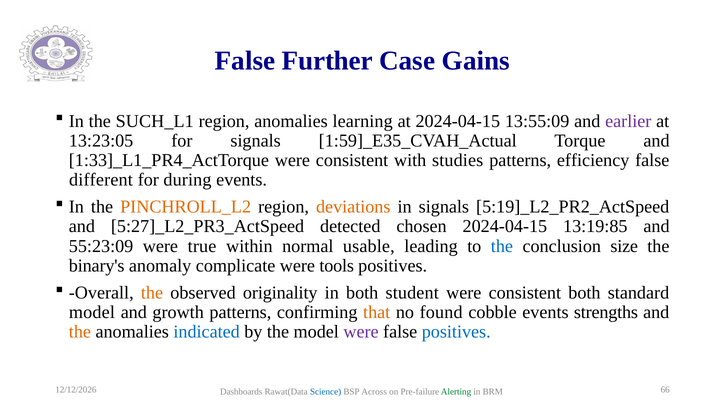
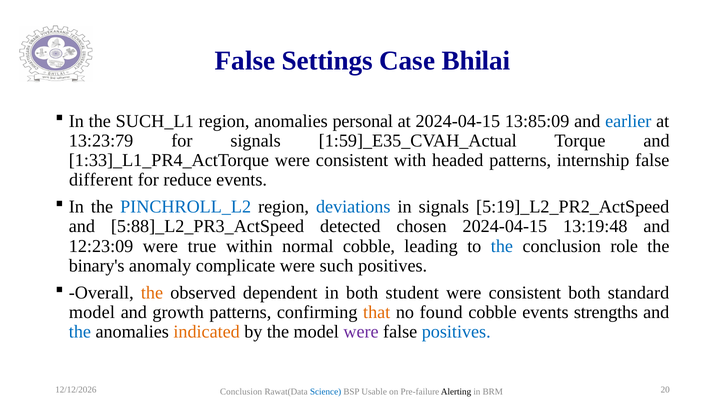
Further: Further -> Settings (327, 61)
Gains: Gains -> Bhilai (476, 61)
learning: learning -> personal (363, 121)
13:55:09: 13:55:09 -> 13:85:09 (537, 121)
earlier colour: purple -> blue (628, 121)
13:23:05: 13:23:05 -> 13:23:79 (101, 141)
studies: studies -> headed (458, 160)
efficiency: efficiency -> internship (593, 160)
during: during -> reduce (188, 180)
PINCHROLL_L2 colour: orange -> blue (186, 207)
deviations colour: orange -> blue (353, 207)
5:27]_L2_PR3_ActSpeed: 5:27]_L2_PR3_ActSpeed -> 5:88]_L2_PR3_ActSpeed (208, 226)
13:19:85: 13:19:85 -> 13:19:48 (595, 226)
55:23:09: 55:23:09 -> 12:23:09 (101, 246)
normal usable: usable -> cobble (369, 246)
size: size -> role (624, 246)
tools: tools -> such (337, 265)
originality: originality -> dependent (280, 293)
the colour: orange -> blue (80, 332)
indicated colour: blue -> orange (207, 332)
Dashboards: Dashboards -> Conclusion (241, 392)
Across: Across -> Usable (374, 392)
Alerting colour: green -> black (456, 392)
66: 66 -> 20 (665, 389)
